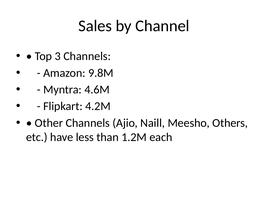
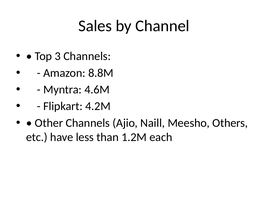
9.8M: 9.8M -> 8.8M (101, 73)
